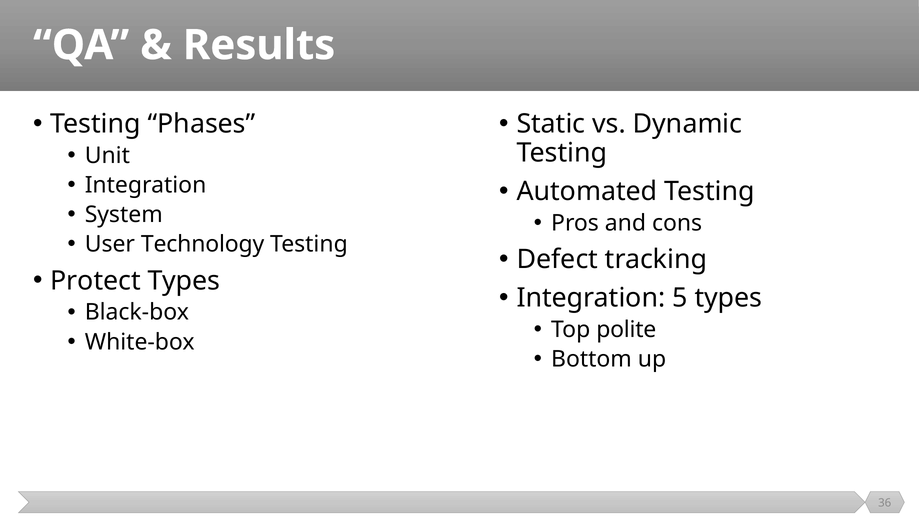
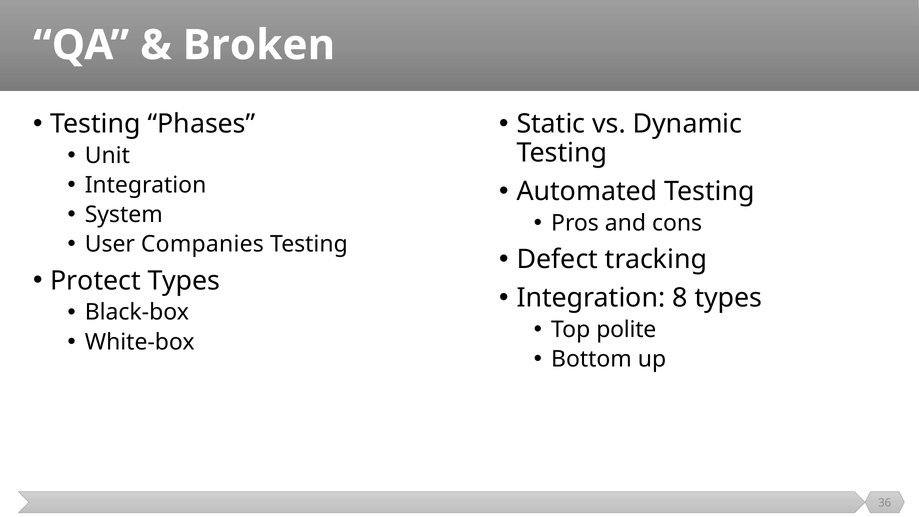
Results: Results -> Broken (259, 45)
Technology: Technology -> Companies (202, 244)
5: 5 -> 8 (680, 298)
